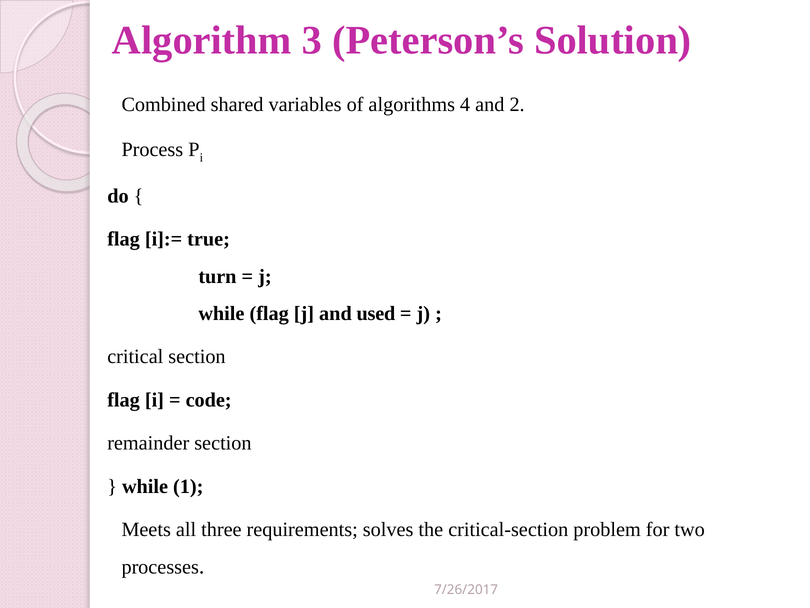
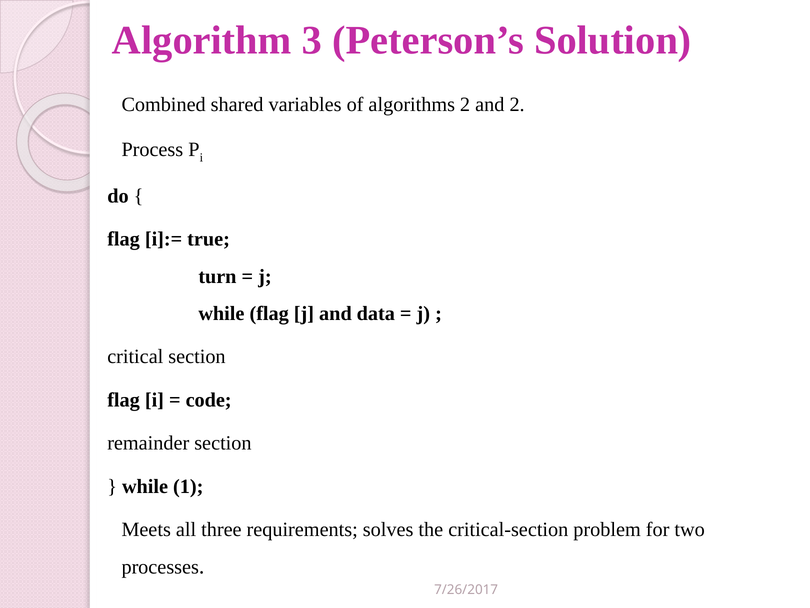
algorithms 4: 4 -> 2 (465, 105)
used: used -> data (376, 313)
